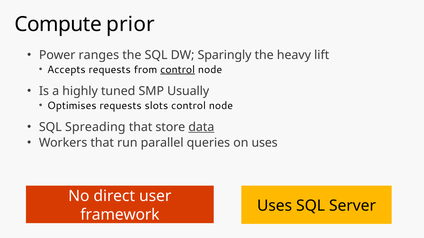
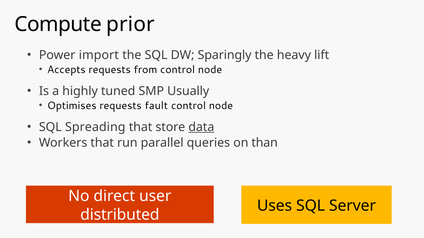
ranges: ranges -> import (99, 55)
control underline: present -> none (178, 70)
slots: slots -> fault (156, 106)
on uses: uses -> than (265, 143)
framework: framework -> distributed (120, 215)
